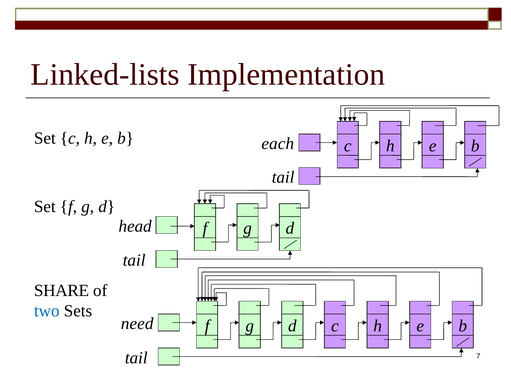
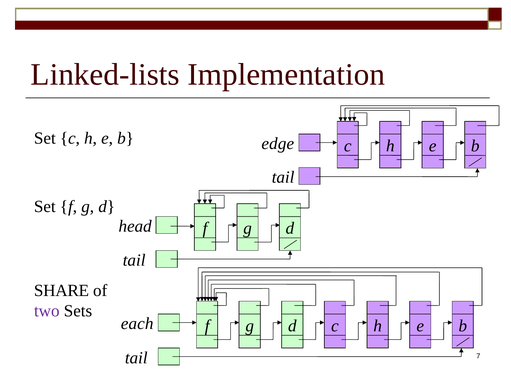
each: each -> edge (278, 144)
two colour: blue -> purple (47, 311)
need: need -> each (137, 324)
